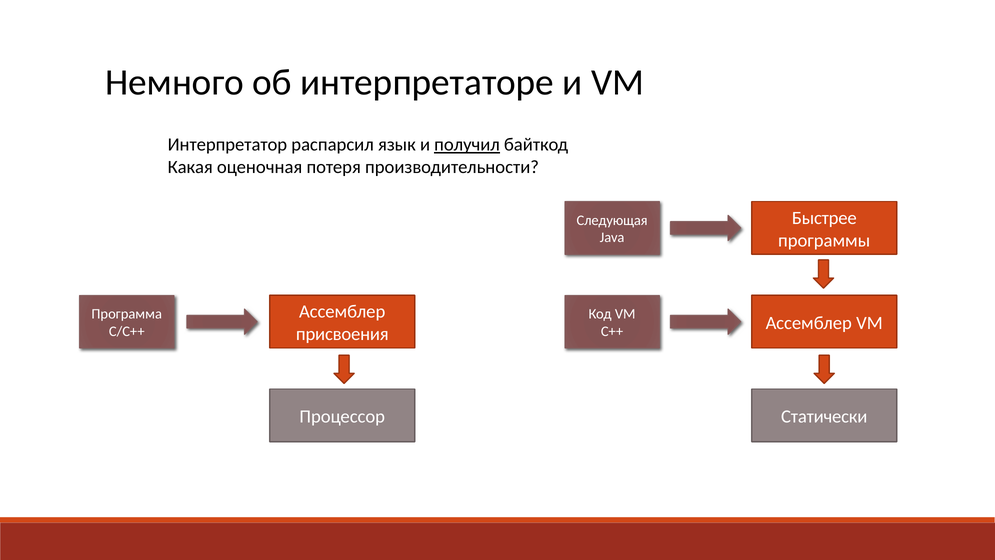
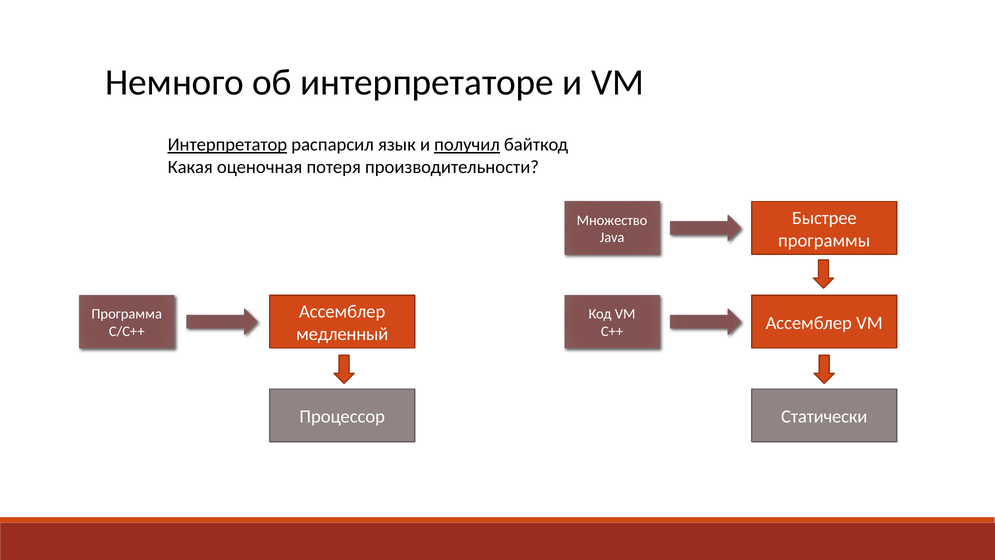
Интерпретатор underline: none -> present (227, 145)
Следующая: Следующая -> Множество (612, 220)
присвоения: присвоения -> медленный (342, 334)
